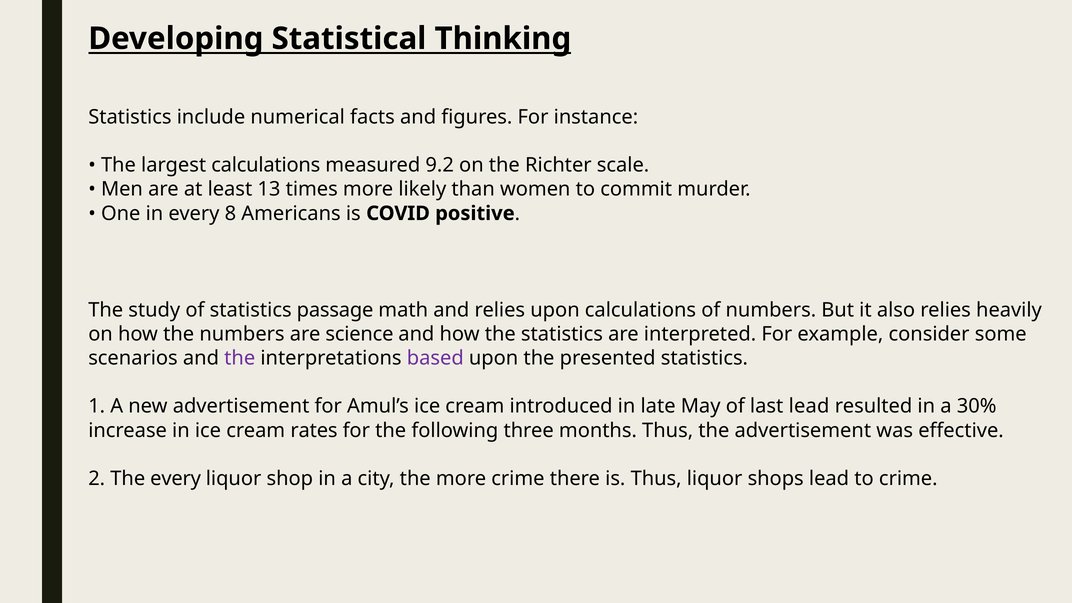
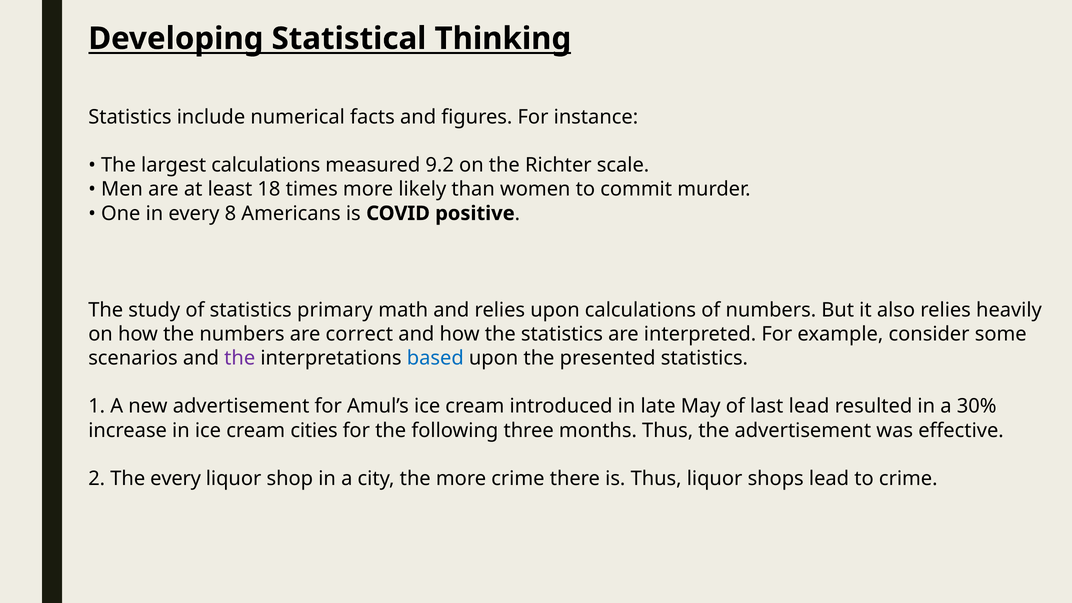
13: 13 -> 18 (269, 189)
passage: passage -> primary (335, 310)
science: science -> correct (359, 334)
based colour: purple -> blue (435, 358)
rates: rates -> cities (314, 430)
